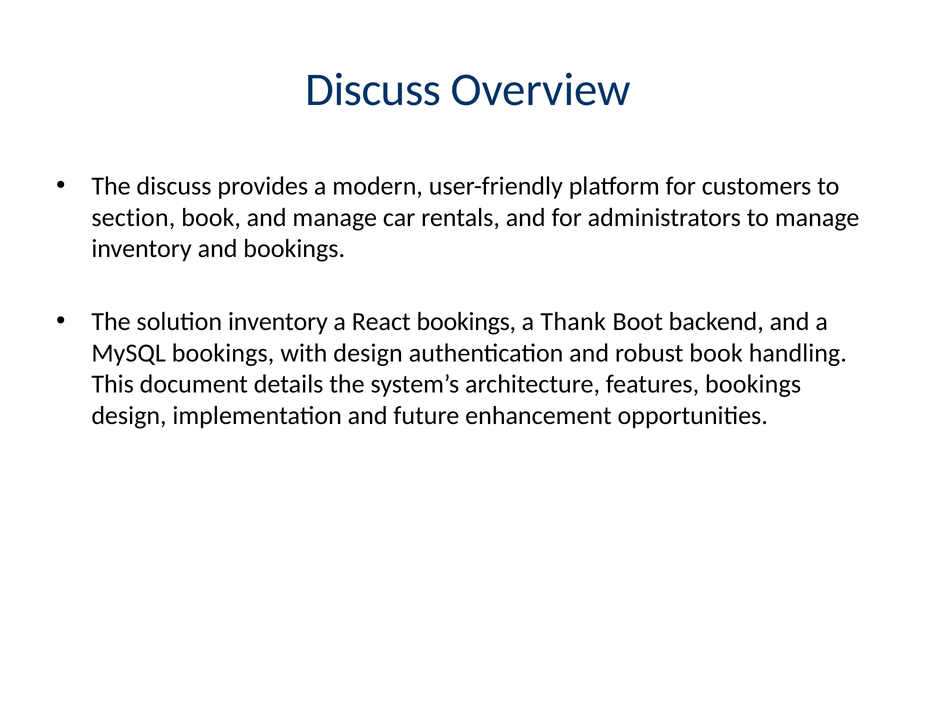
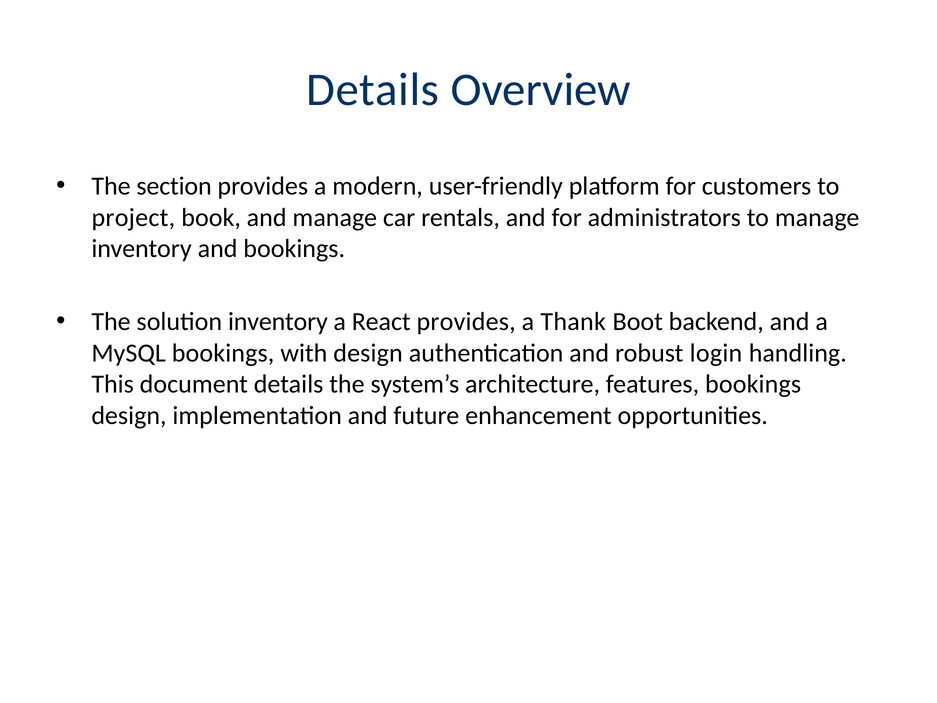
Discuss: Discuss -> Details (373, 90)
The discuss: discuss -> section (174, 186)
section: section -> project (133, 217)
React bookings: bookings -> provides (466, 322)
robust book: book -> login (716, 353)
